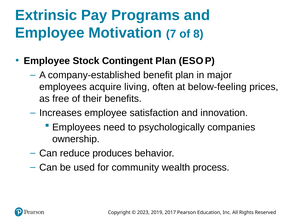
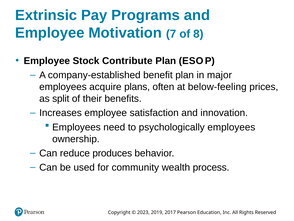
Contingent: Contingent -> Contribute (127, 61)
living: living -> plans (137, 87)
free: free -> split (61, 98)
psychologically companies: companies -> employees (231, 127)
